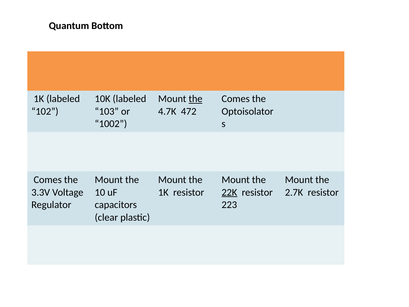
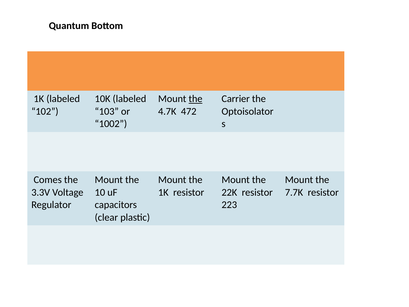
Comes: Comes -> Carrier (236, 99)
22K underline: present -> none (229, 192)
2.7K: 2.7K -> 7.7K (294, 192)
